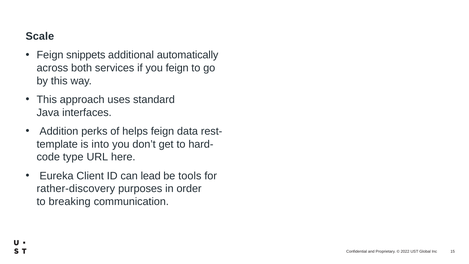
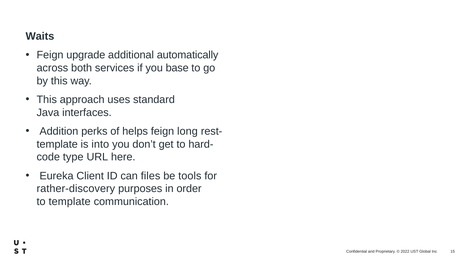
Scale: Scale -> Waits (40, 36)
snippets: snippets -> upgrade (86, 55)
you feign: feign -> base (177, 68)
data: data -> long (187, 131)
lead: lead -> files (151, 176)
to breaking: breaking -> template (70, 201)
